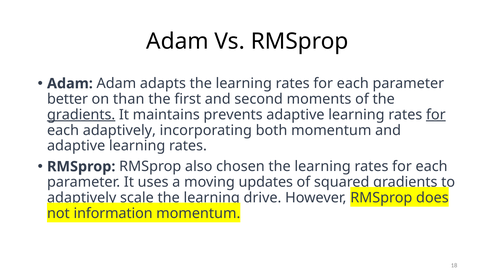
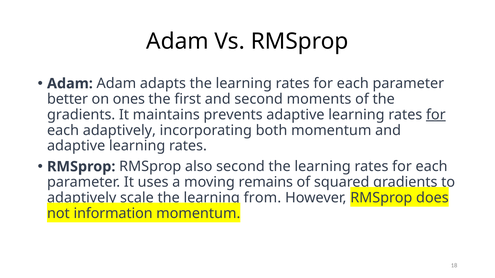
than: than -> ones (129, 99)
gradients underline: present -> none (81, 115)
also chosen: chosen -> second (240, 167)
updates: updates -> remains (266, 182)
drive: drive -> from (262, 198)
